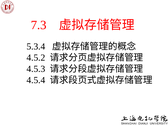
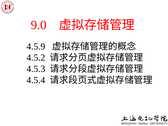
7.3: 7.3 -> 9.0 (39, 25)
5.3.4: 5.3.4 -> 4.5.9 (36, 46)
